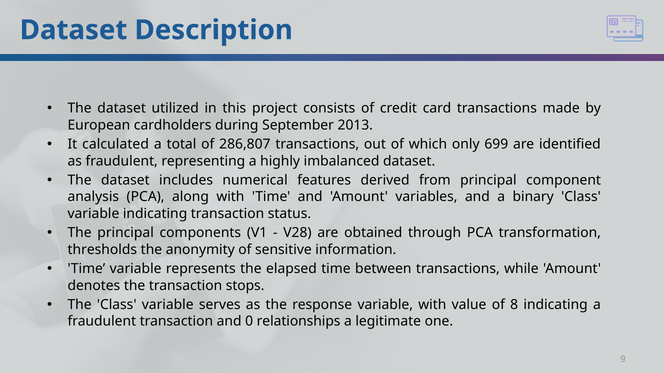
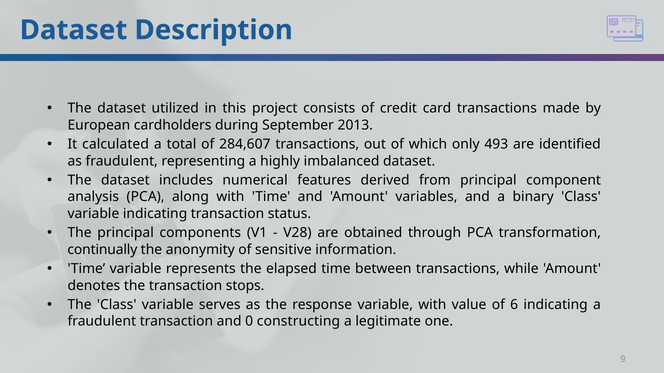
286,807: 286,807 -> 284,607 (245, 145)
699: 699 -> 493 (496, 145)
thresholds: thresholds -> continually (102, 250)
8: 8 -> 6 (514, 305)
relationships: relationships -> constructing (299, 322)
